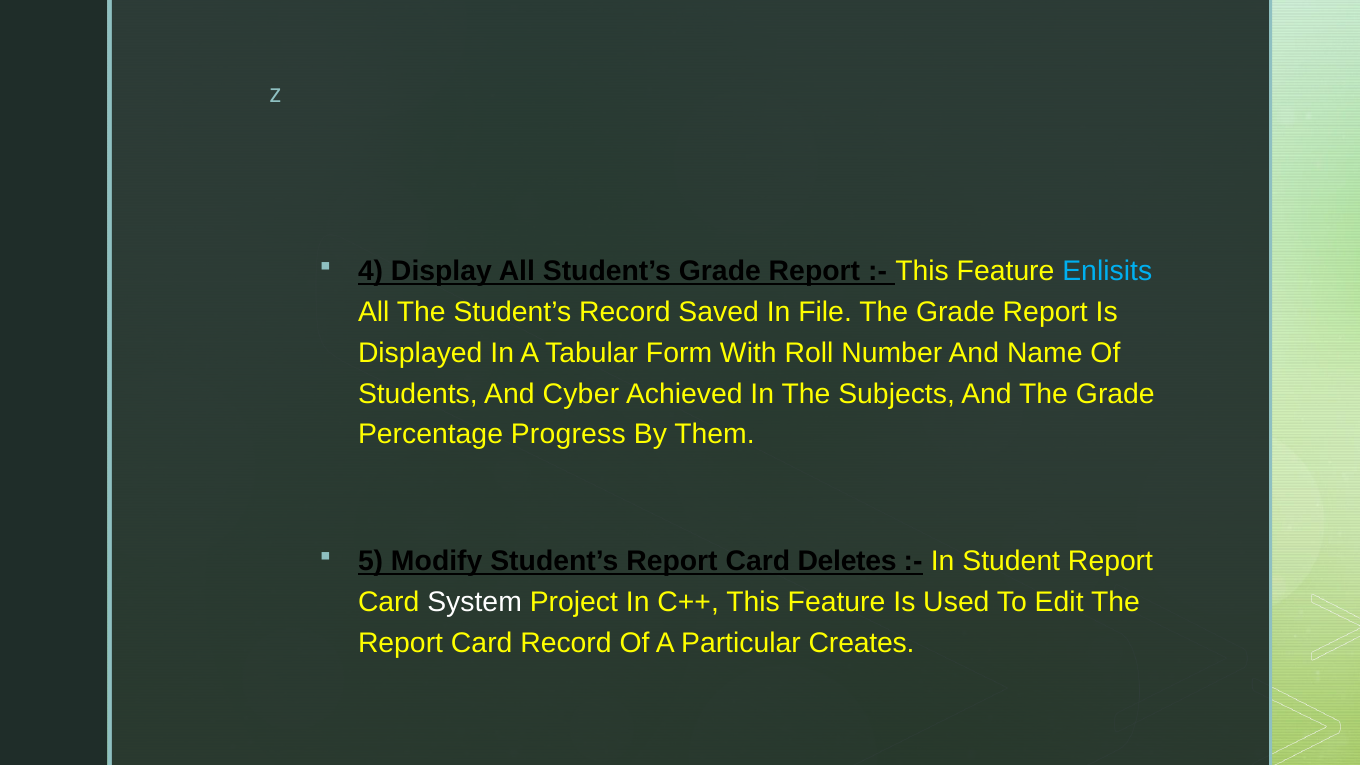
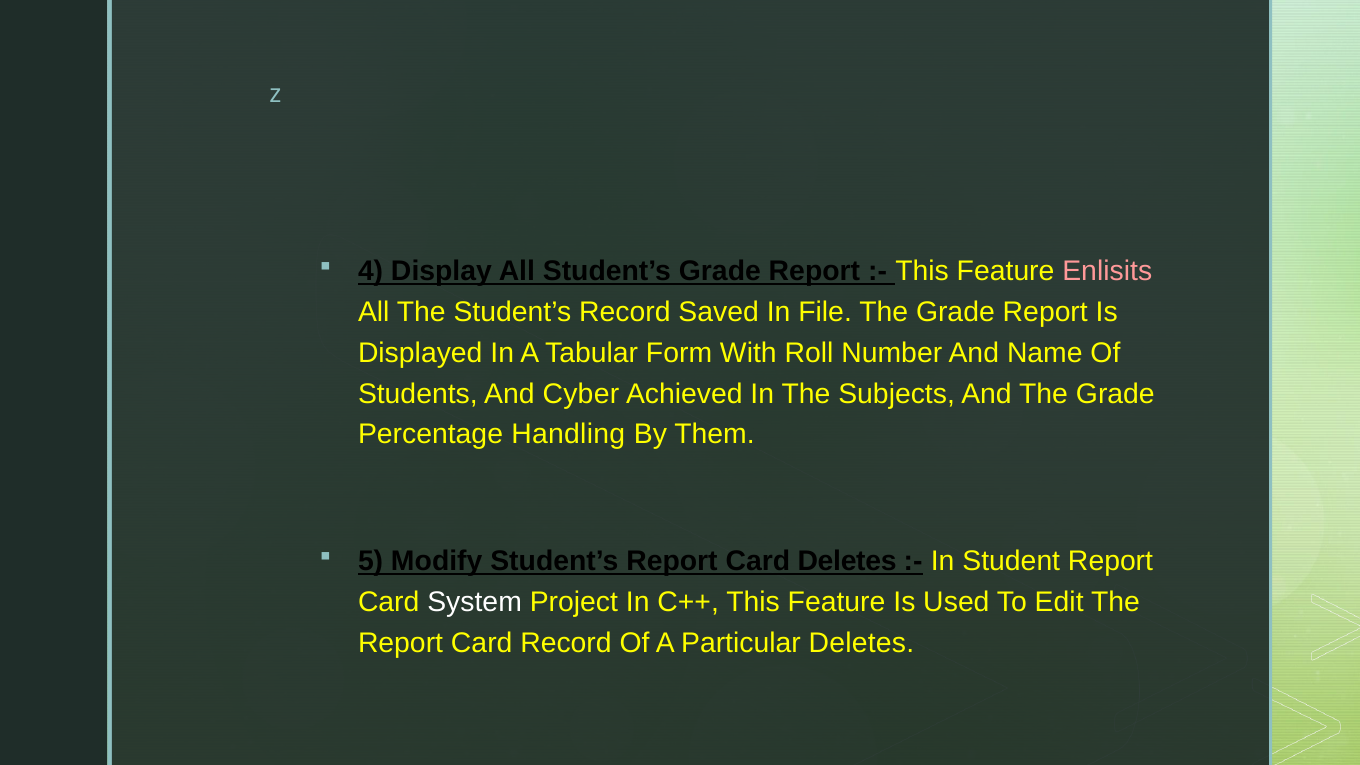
Enlisits colour: light blue -> pink (1107, 271)
Progress: Progress -> Handling (568, 435)
Particular Creates: Creates -> Deletes (861, 643)
